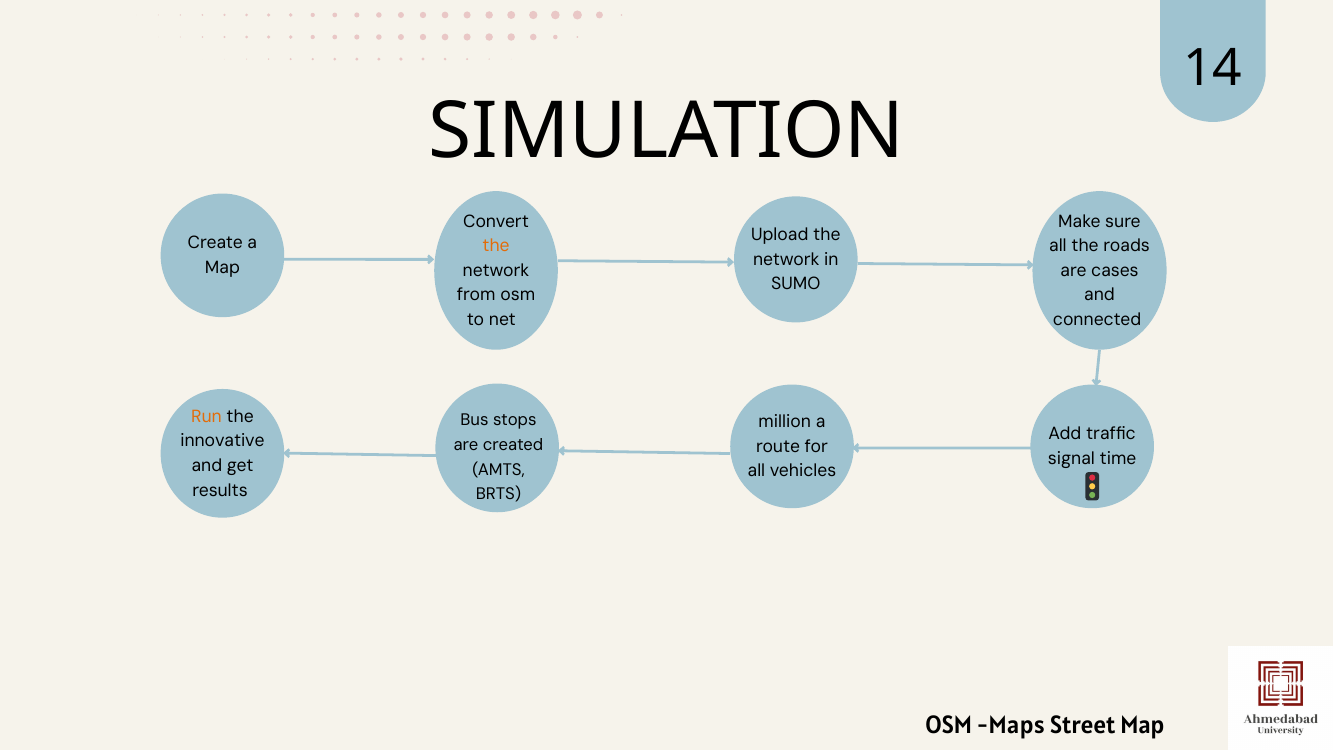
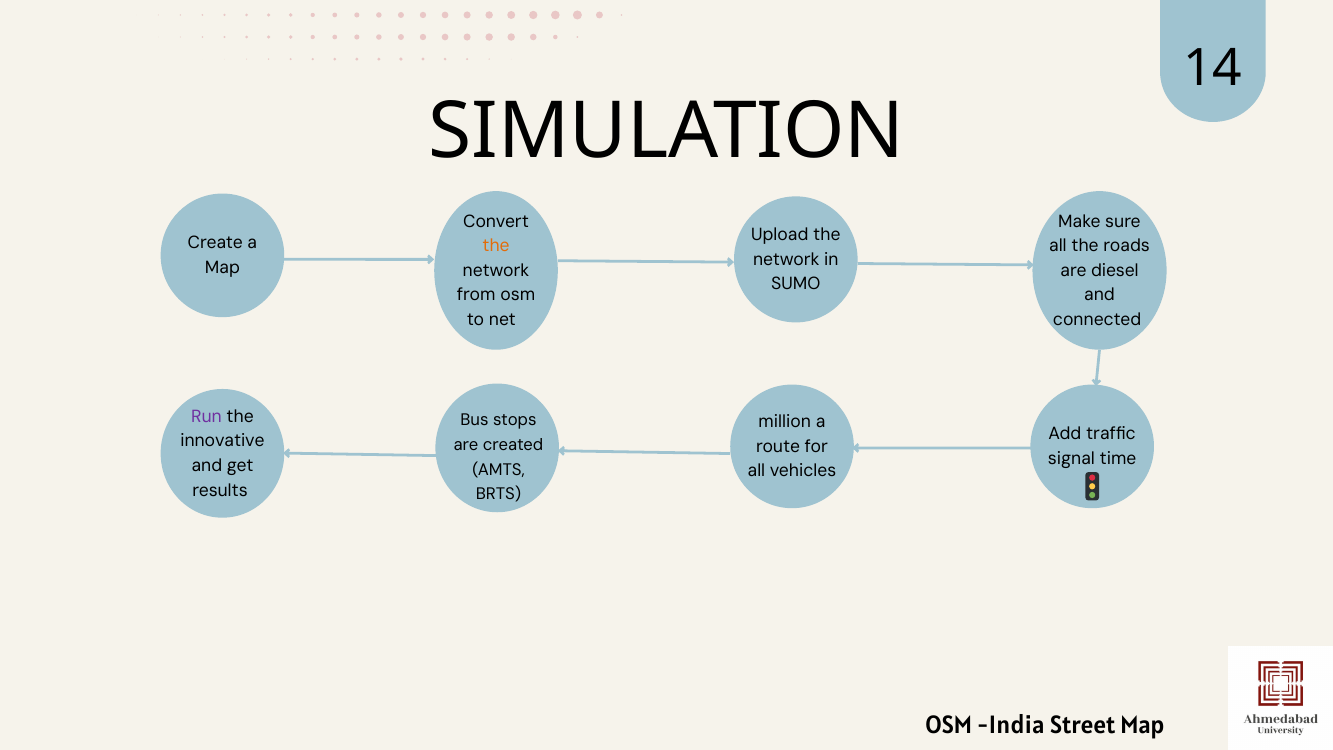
cases: cases -> diesel (1115, 270)
Run colour: orange -> purple (206, 416)
Maps: Maps -> India (1011, 725)
